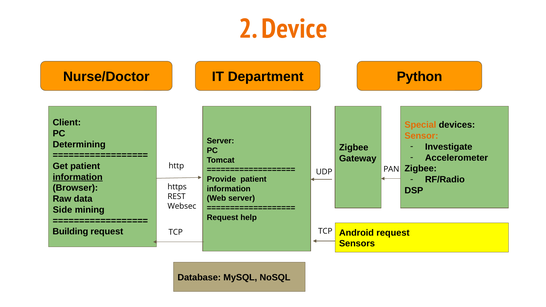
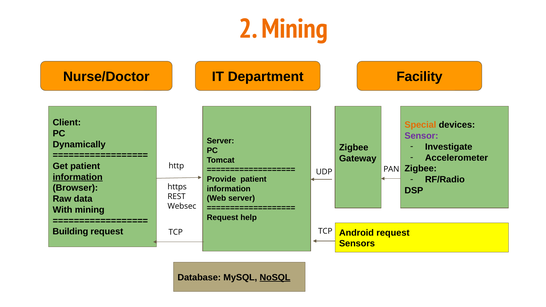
2 Device: Device -> Mining (295, 29)
Python: Python -> Facility (419, 77)
Sensor colour: orange -> purple (421, 136)
Determining: Determining -> Dynamically (79, 144)
Side: Side -> With (63, 210)
NoSQL underline: none -> present (275, 278)
